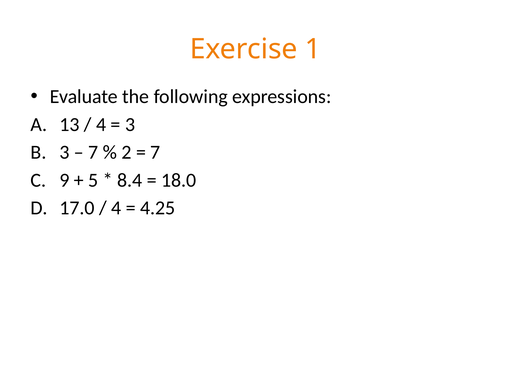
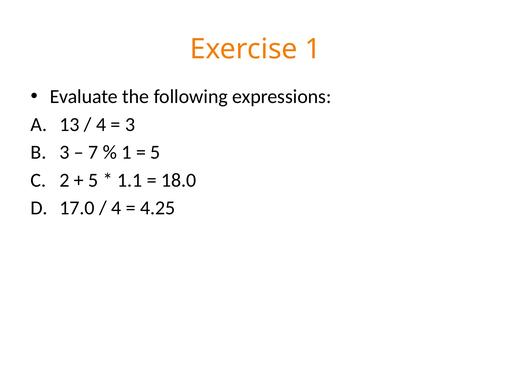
2: 2 -> 1 (126, 152)
7: 7 -> 5 (155, 152)
9: 9 -> 2 (64, 180)
8.4: 8.4 -> 1.1 (130, 180)
